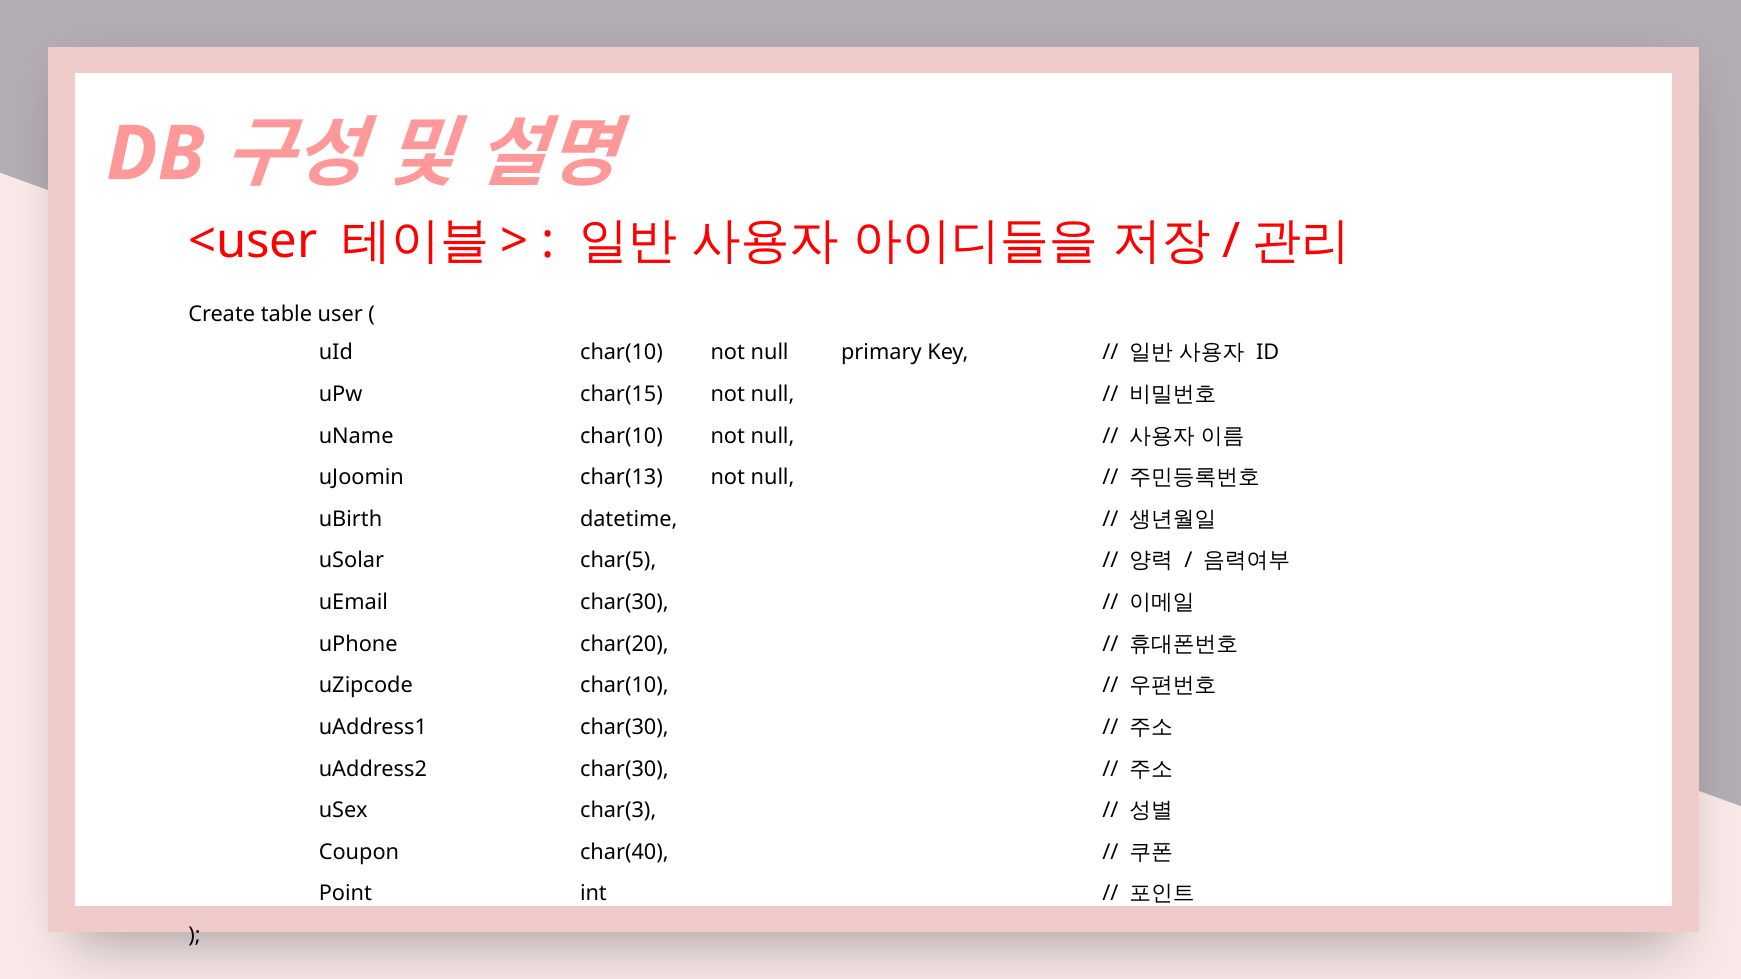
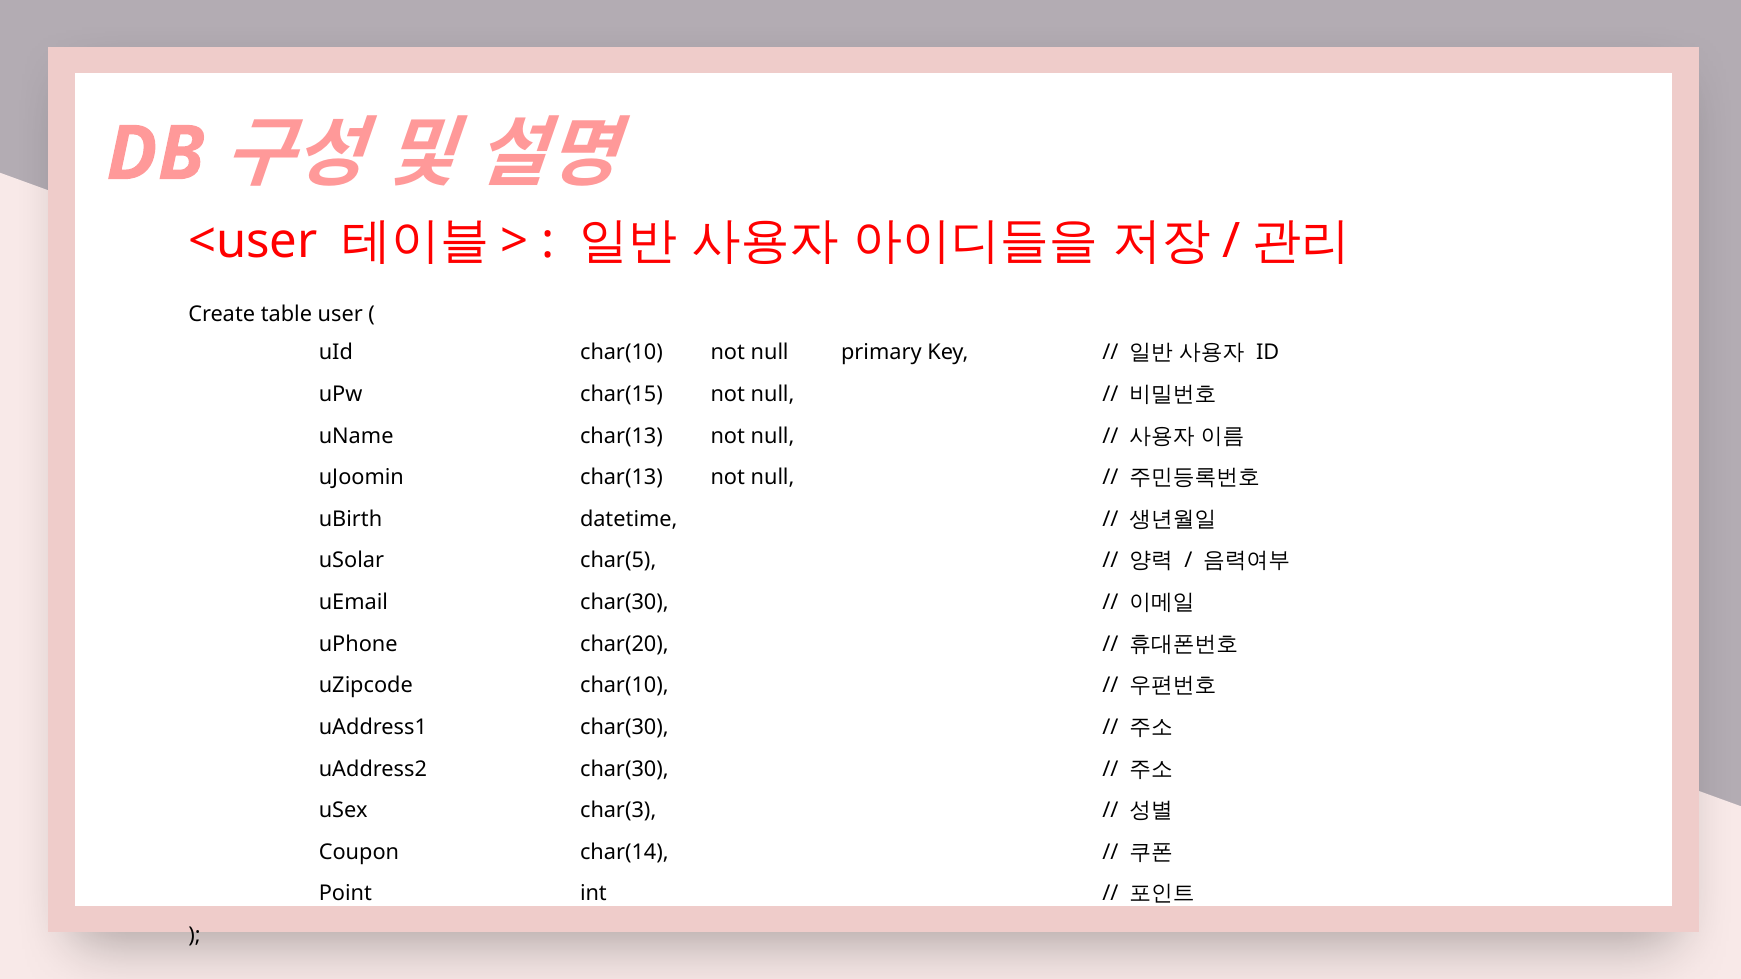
uName char(10: char(10 -> char(13 (621, 436)
char(40: char(40 -> char(14 (624, 852)
